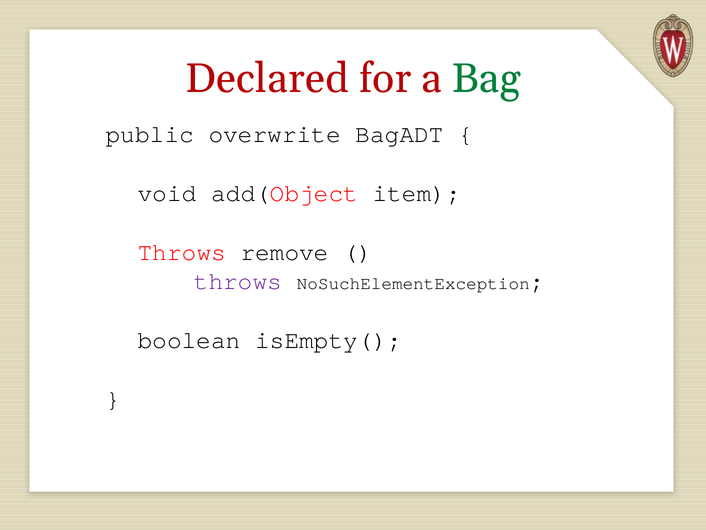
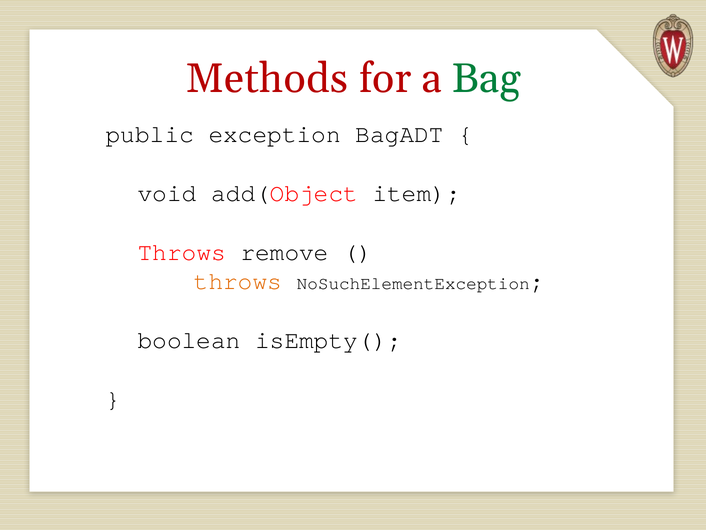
Declared: Declared -> Methods (267, 79)
overwrite: overwrite -> exception (275, 134)
throws colour: purple -> orange (238, 281)
